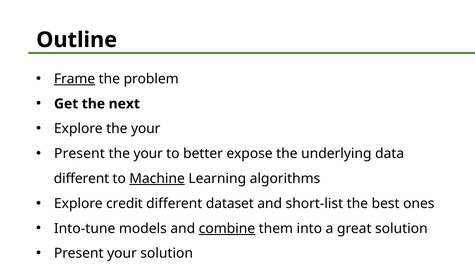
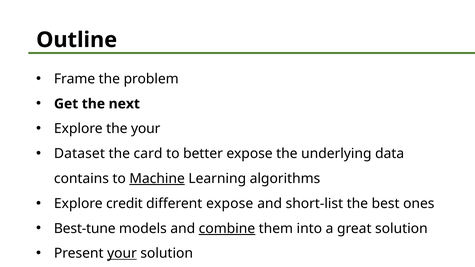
Frame underline: present -> none (75, 79)
Present: Present -> Dataset (79, 154)
your: your -> card (148, 154)
different: different -> contains (81, 179)
different dataset: dataset -> expose (230, 204)
Into-tune: Into-tune -> Best-tune (85, 229)
your underline: none -> present (122, 254)
